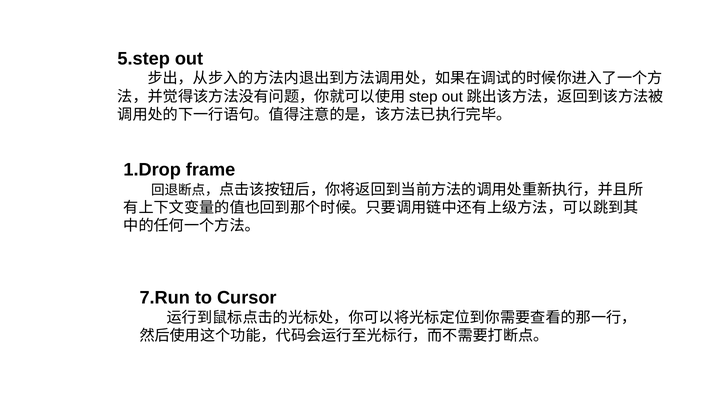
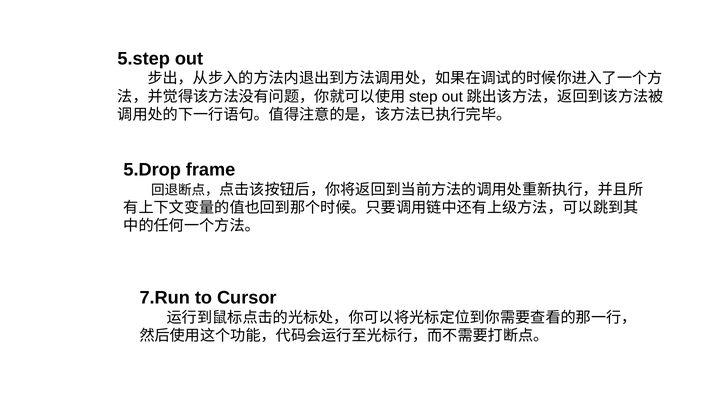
1.Drop: 1.Drop -> 5.Drop (152, 170)
